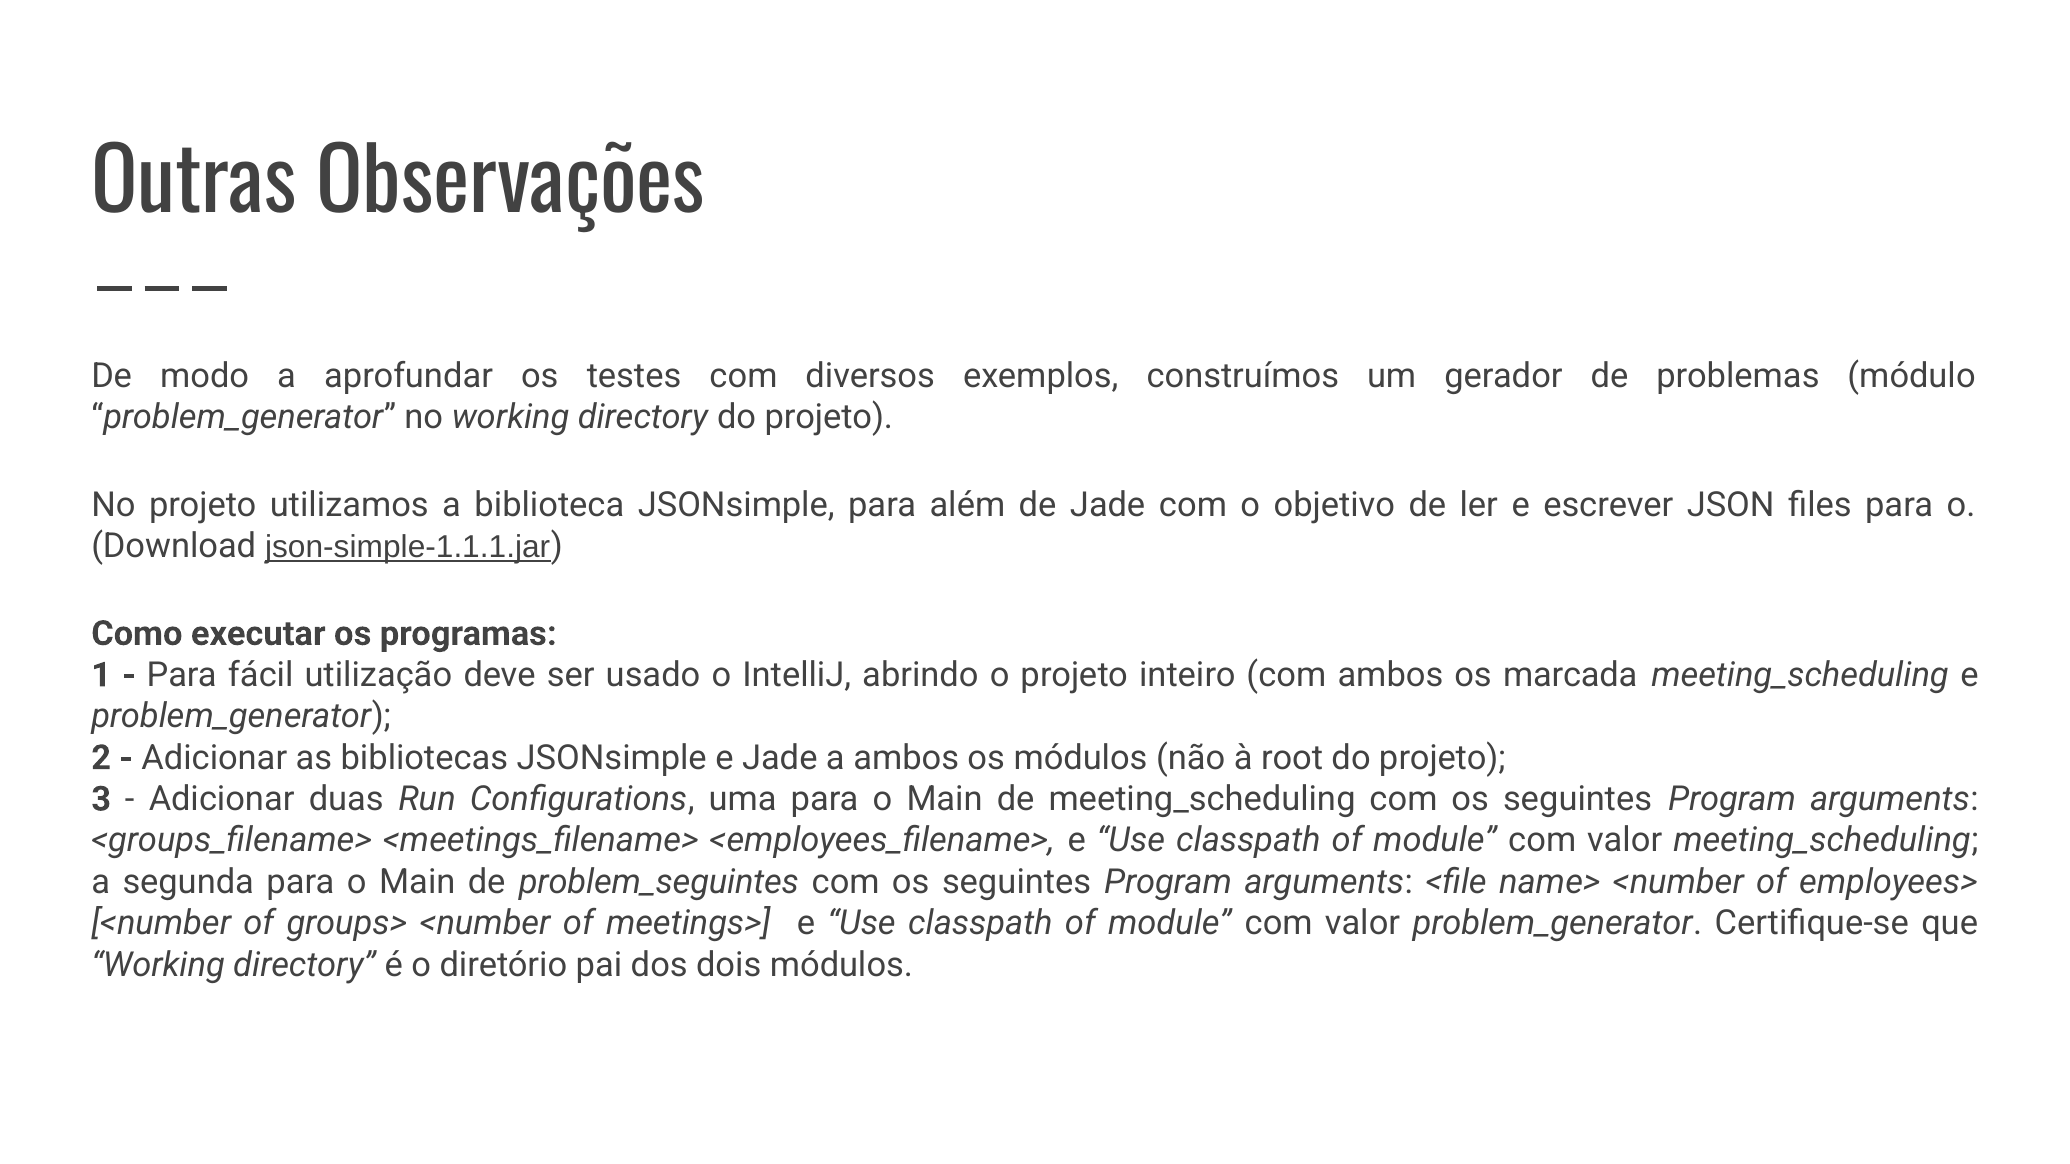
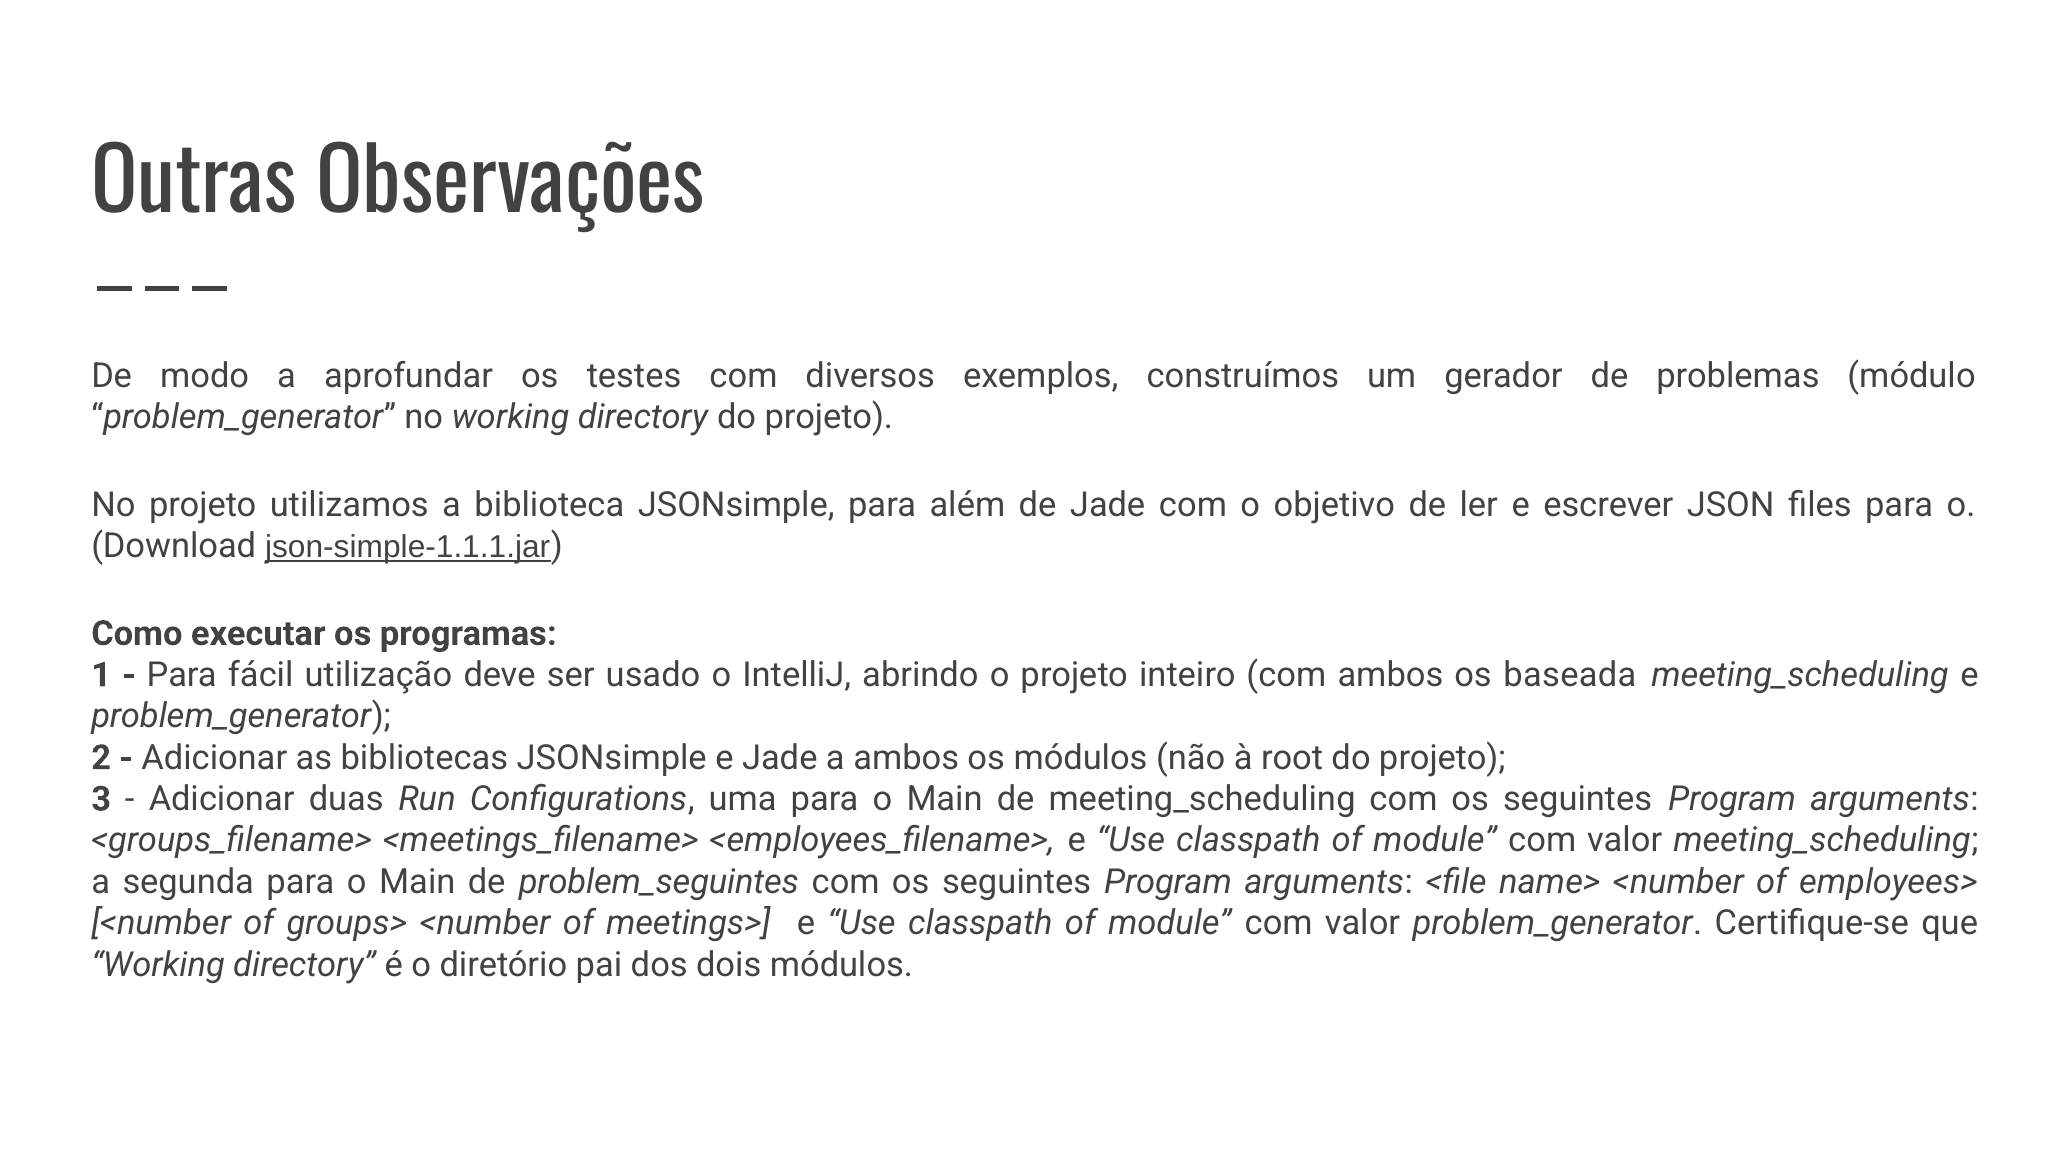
marcada: marcada -> baseada (1570, 675)
